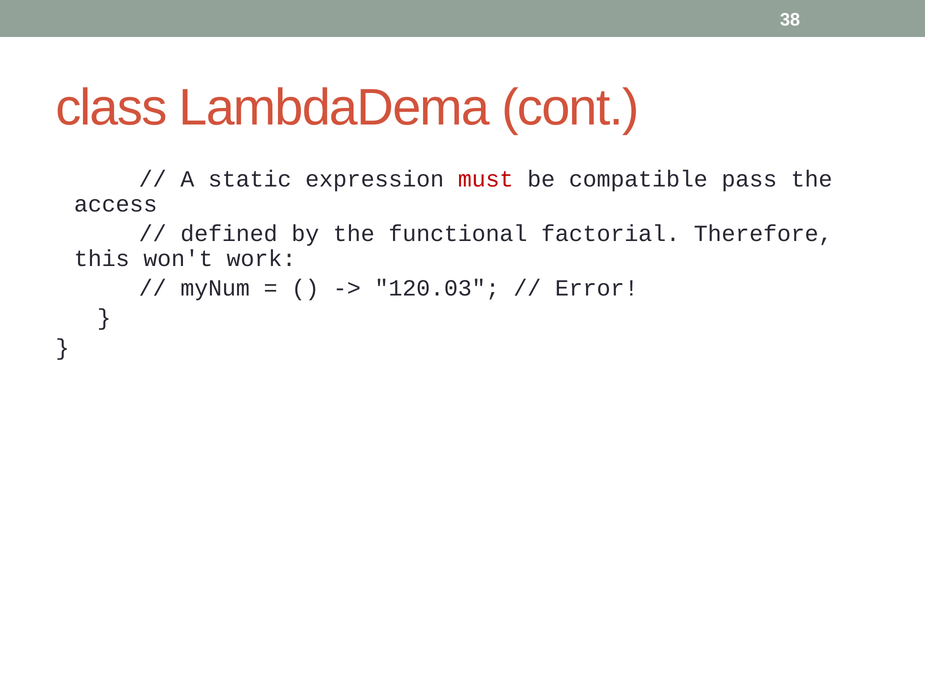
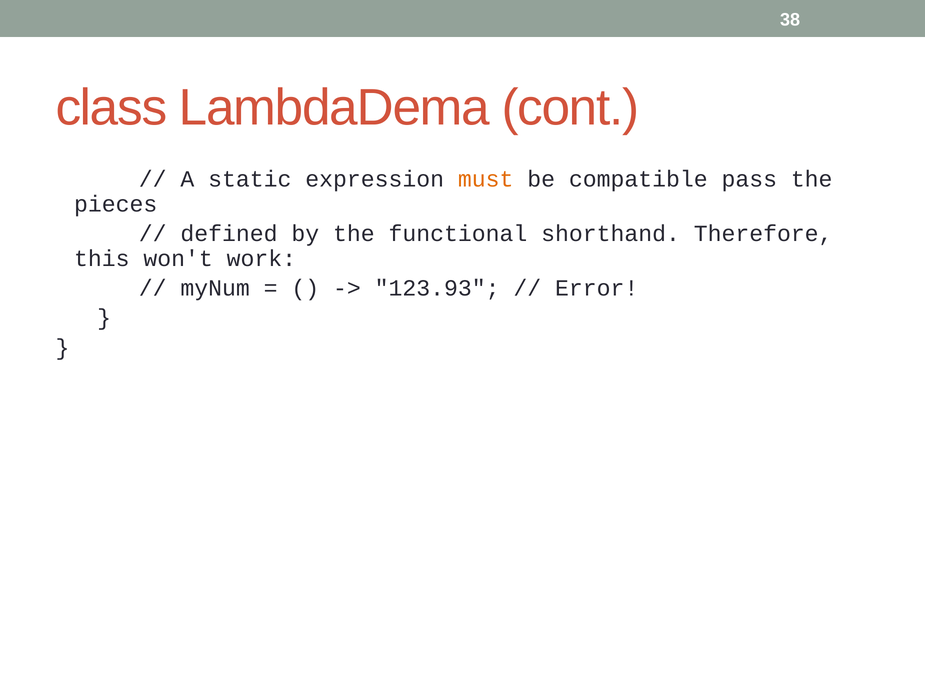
must colour: red -> orange (486, 179)
access: access -> pieces (116, 204)
factorial: factorial -> shorthand (611, 233)
120.03: 120.03 -> 123.93 (437, 288)
